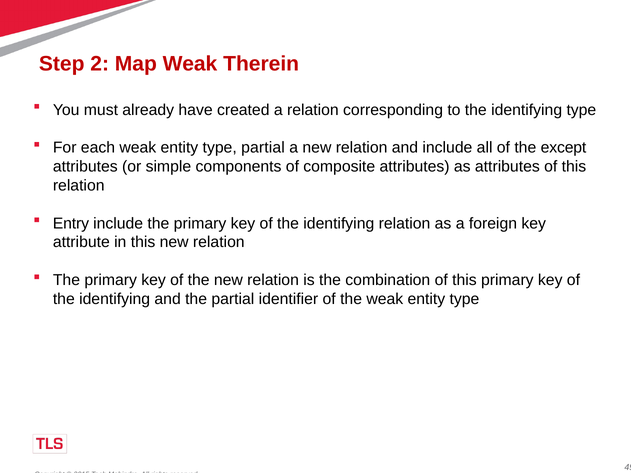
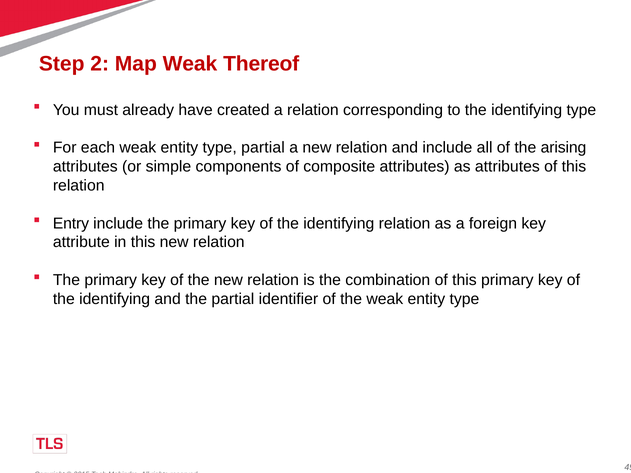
Therein: Therein -> Thereof (261, 64)
except: except -> arising (563, 148)
